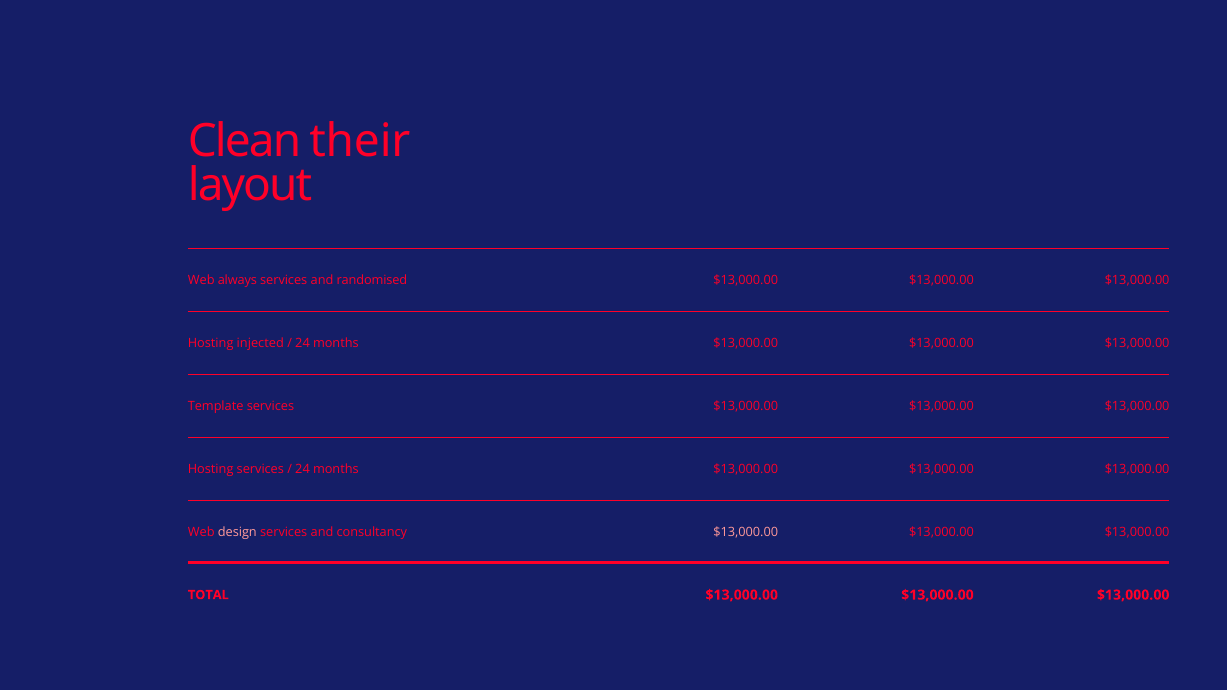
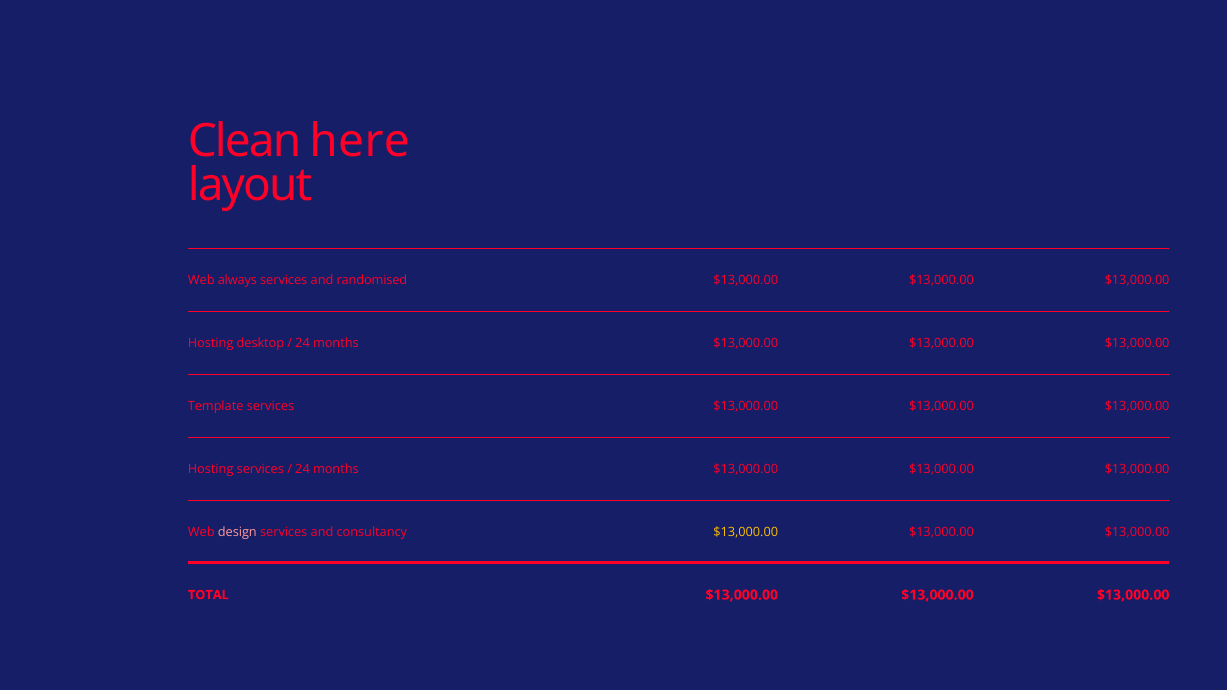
their: their -> here (360, 141)
injected: injected -> desktop (260, 344)
$13,000.00 colour: pink -> yellow (746, 532)
